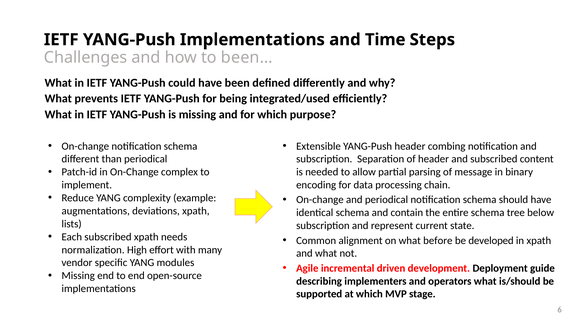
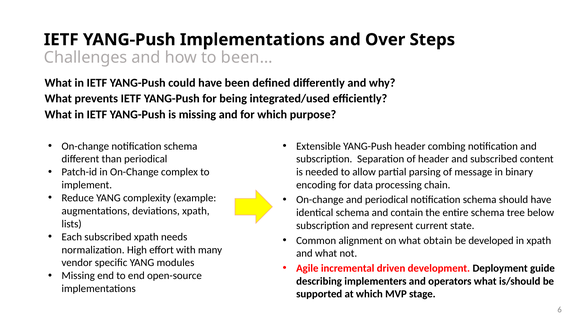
Time: Time -> Over (385, 40)
before: before -> obtain (438, 240)
